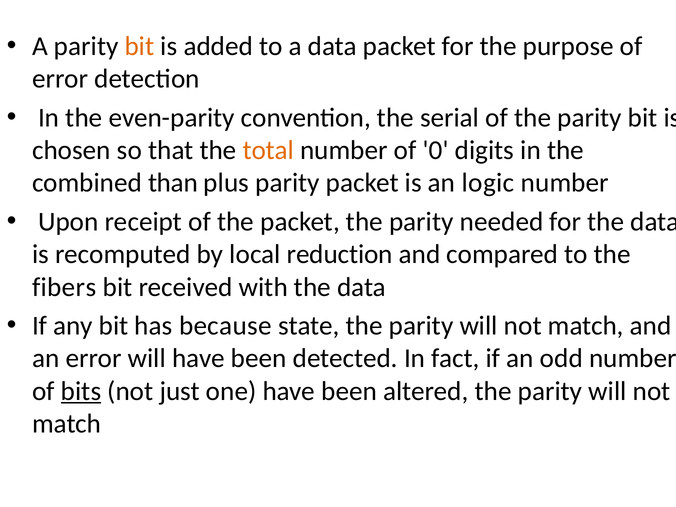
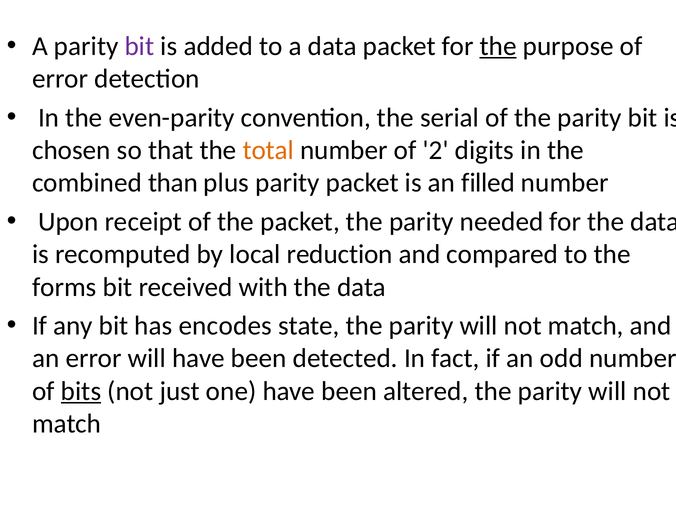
bit colour: orange -> purple (139, 46)
the underline: none -> present (498, 46)
0: 0 -> 2 (436, 150)
logic: logic -> filled (488, 183)
fibers: fibers -> forms (64, 287)
because: because -> encodes (225, 326)
